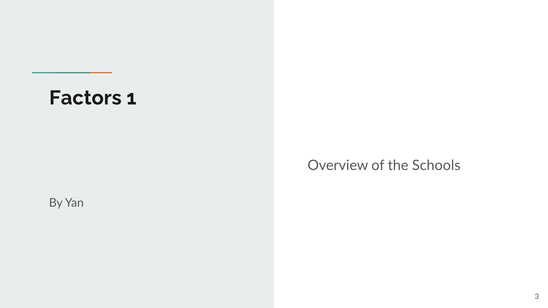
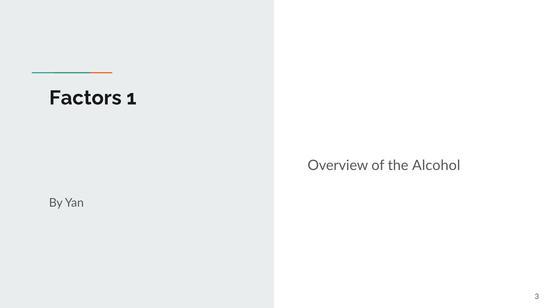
Schools: Schools -> Alcohol (436, 165)
